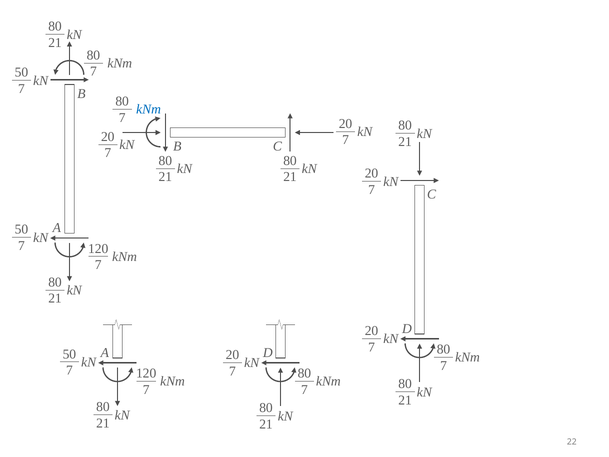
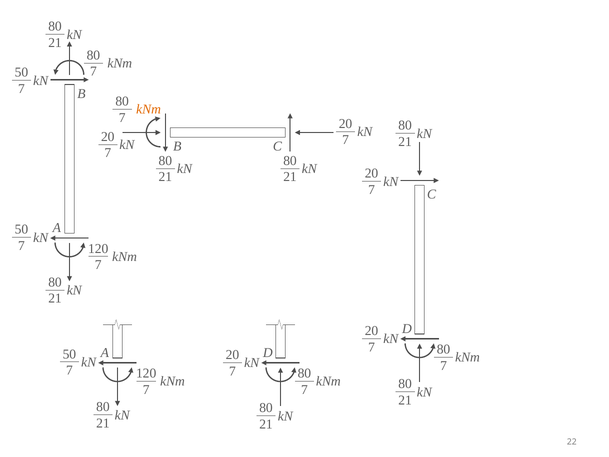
kNm colour: blue -> orange (149, 109)
